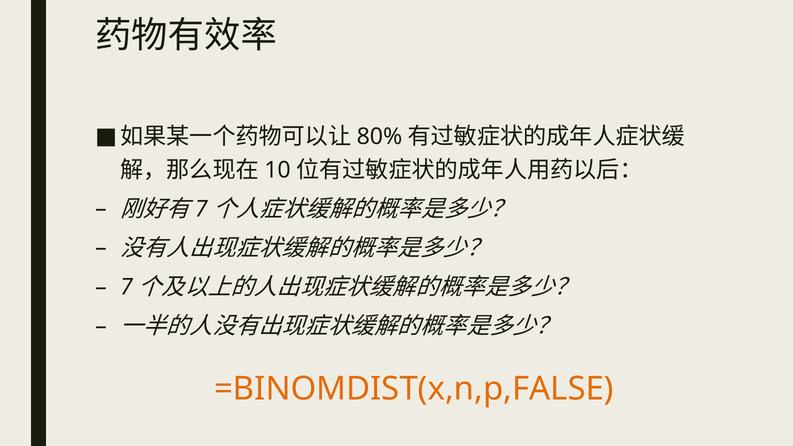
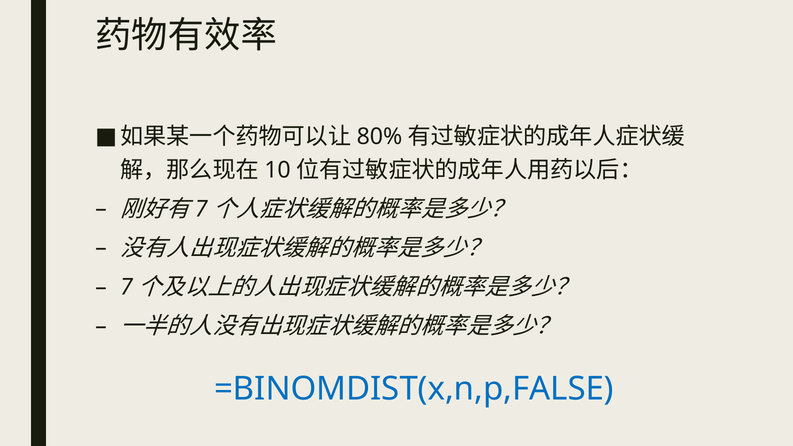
=BINOMDIST(x,n,p,FALSE colour: orange -> blue (414, 389)
